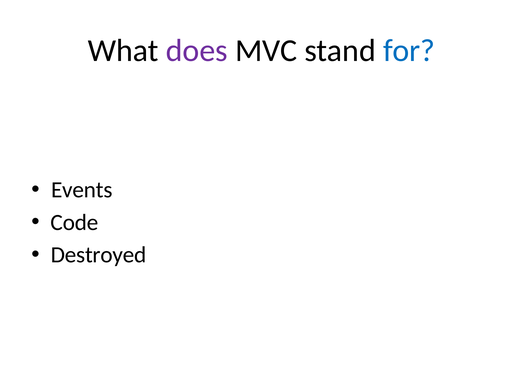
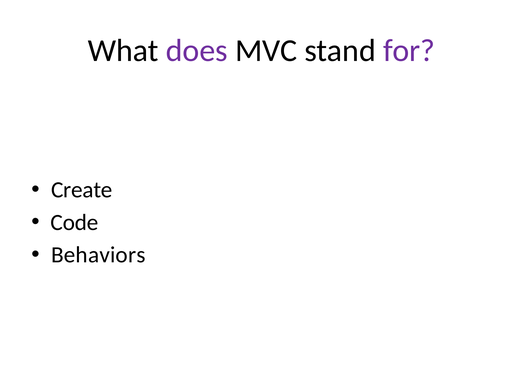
for colour: blue -> purple (409, 51)
Events: Events -> Create (82, 190)
Destroyed: Destroyed -> Behaviors (98, 255)
